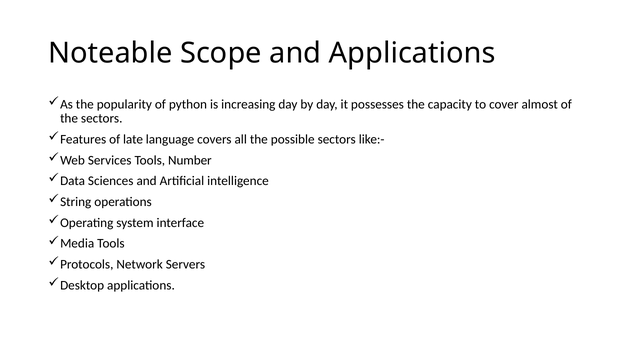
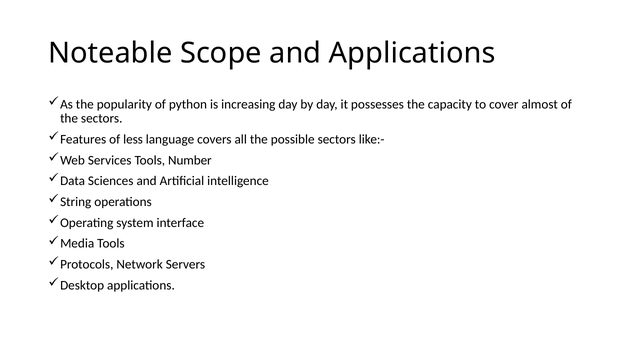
late: late -> less (133, 139)
